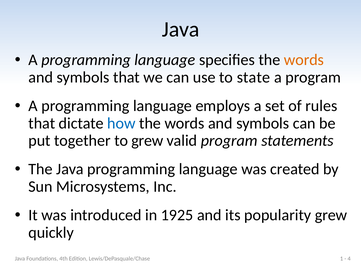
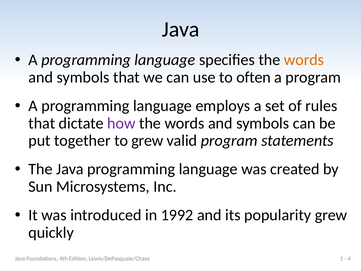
state: state -> often (254, 77)
how colour: blue -> purple (121, 123)
1925: 1925 -> 1992 (177, 215)
